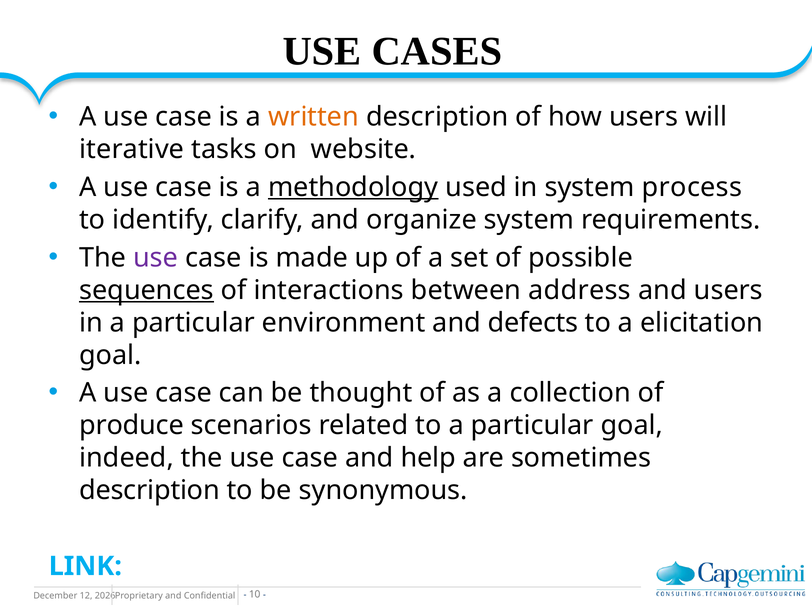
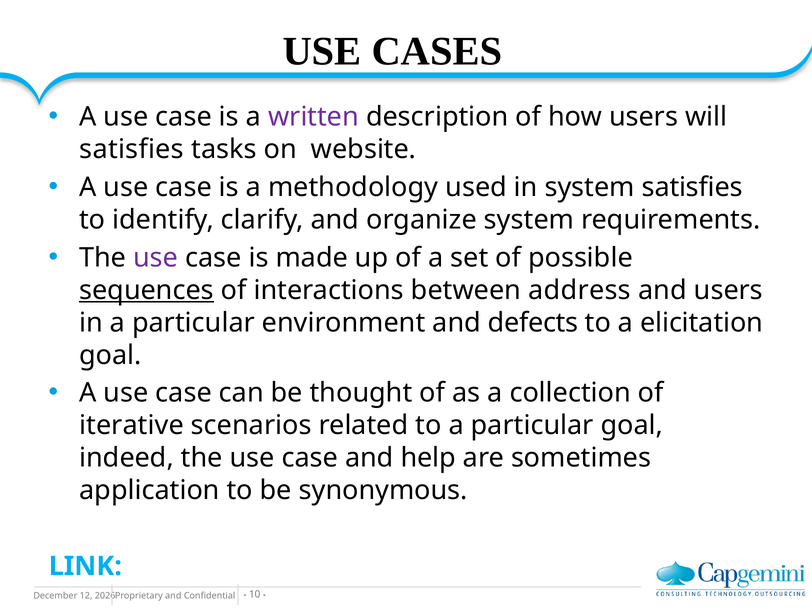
written colour: orange -> purple (314, 117)
iterative: iterative -> satisfies (132, 149)
methodology underline: present -> none (353, 187)
system process: process -> satisfies (692, 187)
produce: produce -> iterative (132, 425)
description: description -> application (149, 490)
